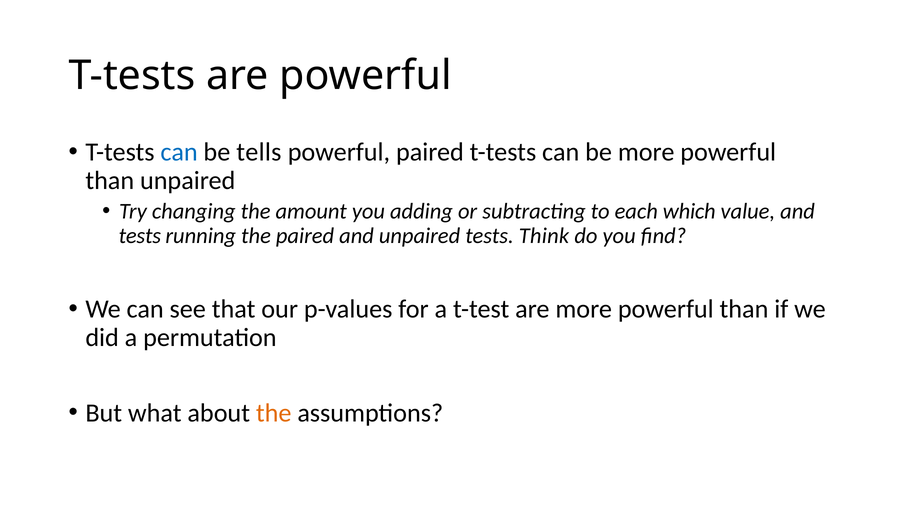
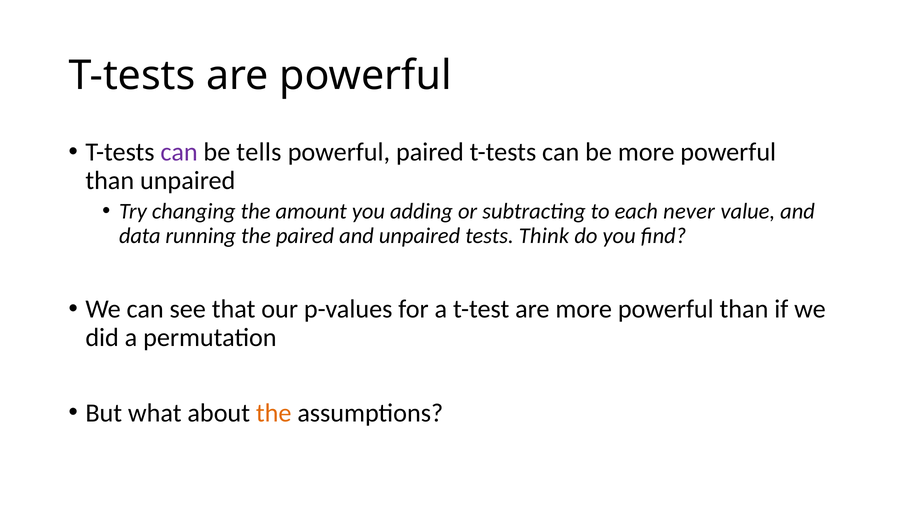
can colour: blue -> purple (179, 152)
which: which -> never (689, 211)
tests: tests -> data (140, 236)
